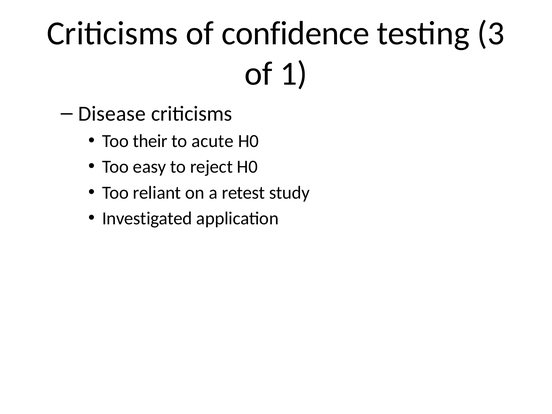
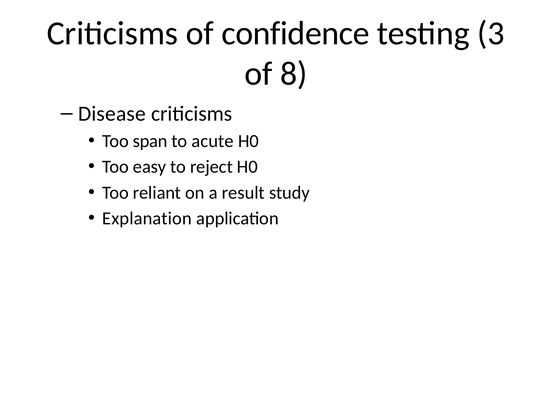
1: 1 -> 8 (294, 74)
their: their -> span (150, 141)
retest: retest -> result (243, 193)
Investigated: Investigated -> Explanation (147, 218)
